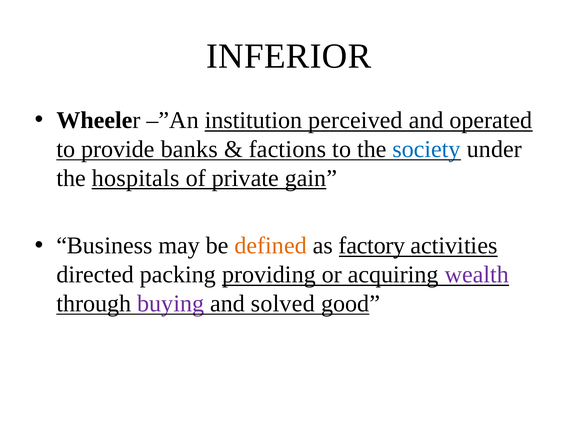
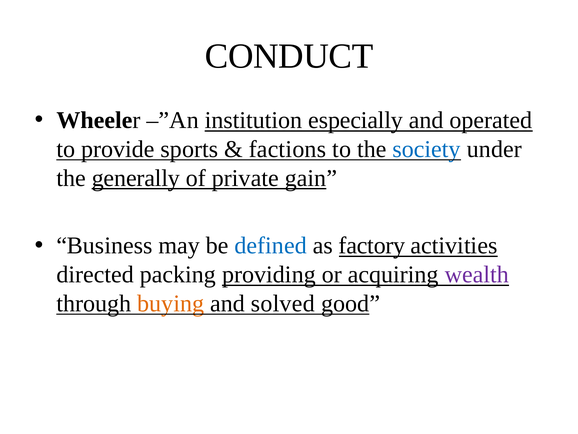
INFERIOR: INFERIOR -> CONDUCT (289, 56)
perceived: perceived -> especially (356, 120)
banks: banks -> sports (189, 149)
hospitals: hospitals -> generally (136, 178)
defined colour: orange -> blue (271, 245)
buying colour: purple -> orange (171, 303)
